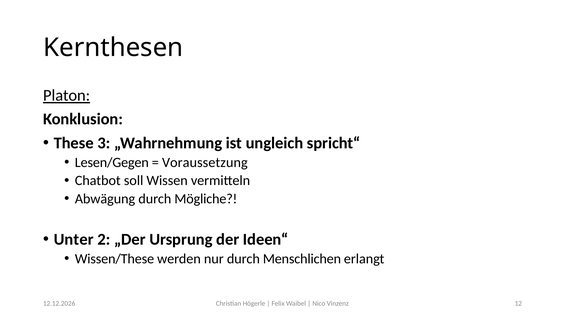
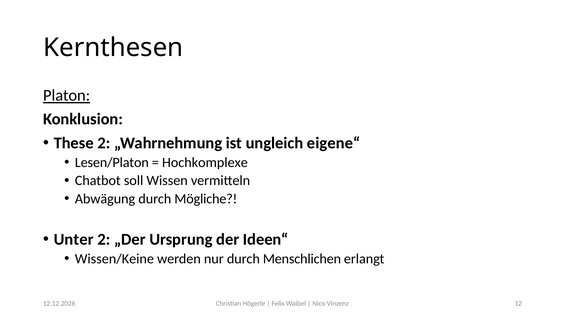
These 3: 3 -> 2 (104, 143)
spricht“: spricht“ -> eigene“ (334, 143)
Lesen/Gegen: Lesen/Gegen -> Lesen/Platon (112, 162)
Voraussetzung: Voraussetzung -> Hochkomplexe (205, 162)
Wissen/These: Wissen/These -> Wissen/Keine (114, 259)
